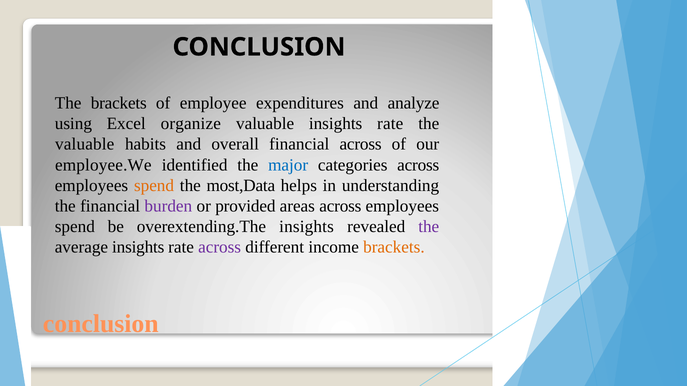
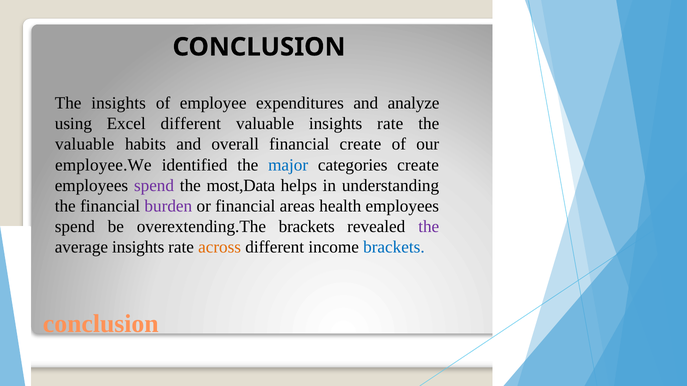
The brackets: brackets -> insights (119, 103)
Excel organize: organize -> different (191, 124)
financial across: across -> create (360, 144)
categories across: across -> create (418, 165)
spend colour: orange -> purple (154, 186)
or provided: provided -> financial (245, 206)
areas across: across -> health (340, 206)
overextending.The insights: insights -> brackets (307, 227)
across colour: purple -> orange (220, 248)
brackets colour: orange -> blue (394, 248)
